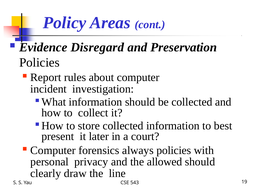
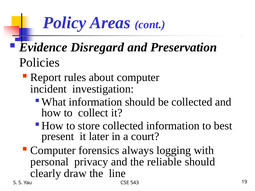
always policies: policies -> logging (174, 151)
allowed: allowed -> reliable (164, 162)
